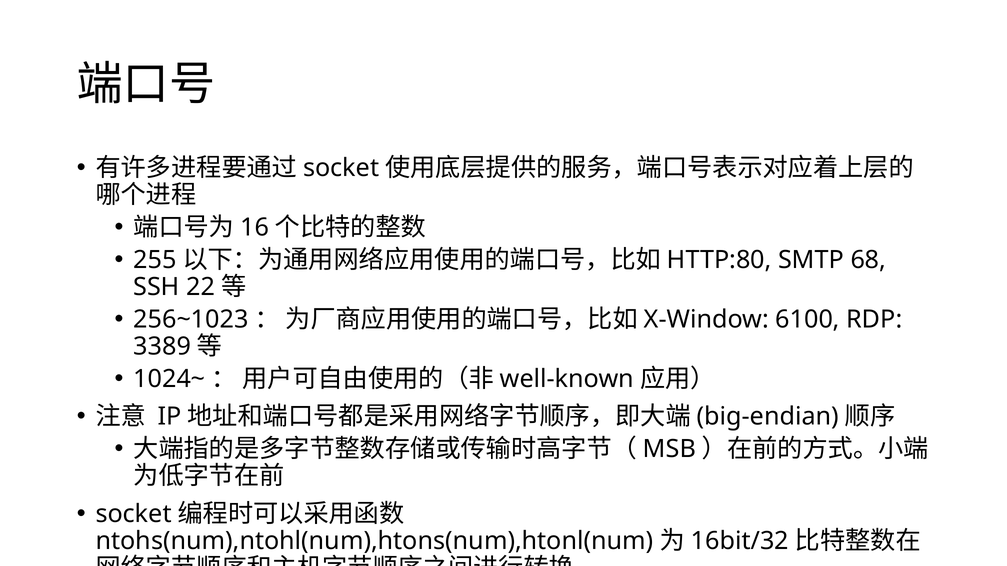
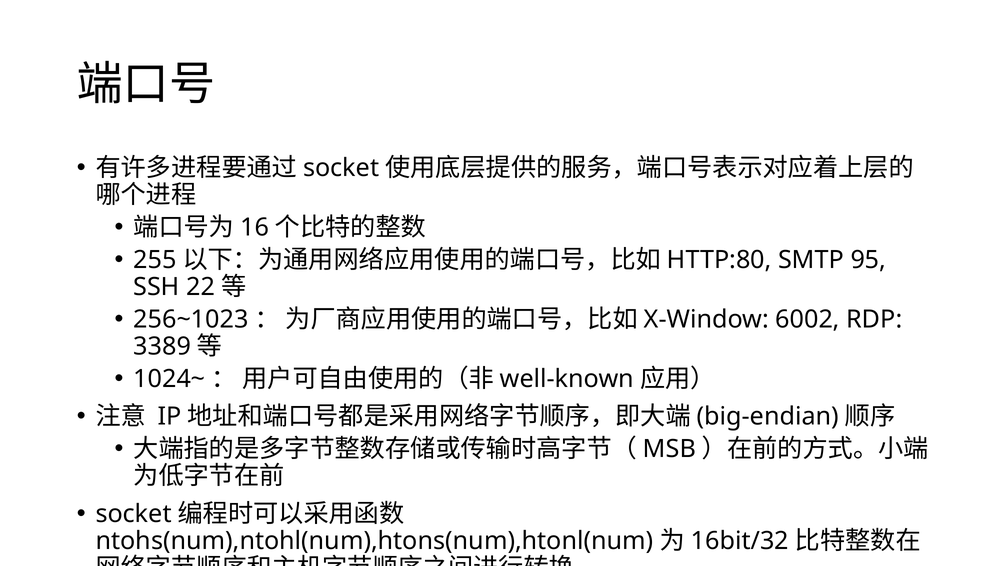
68: 68 -> 95 (868, 260)
6100: 6100 -> 6002 (808, 320)
